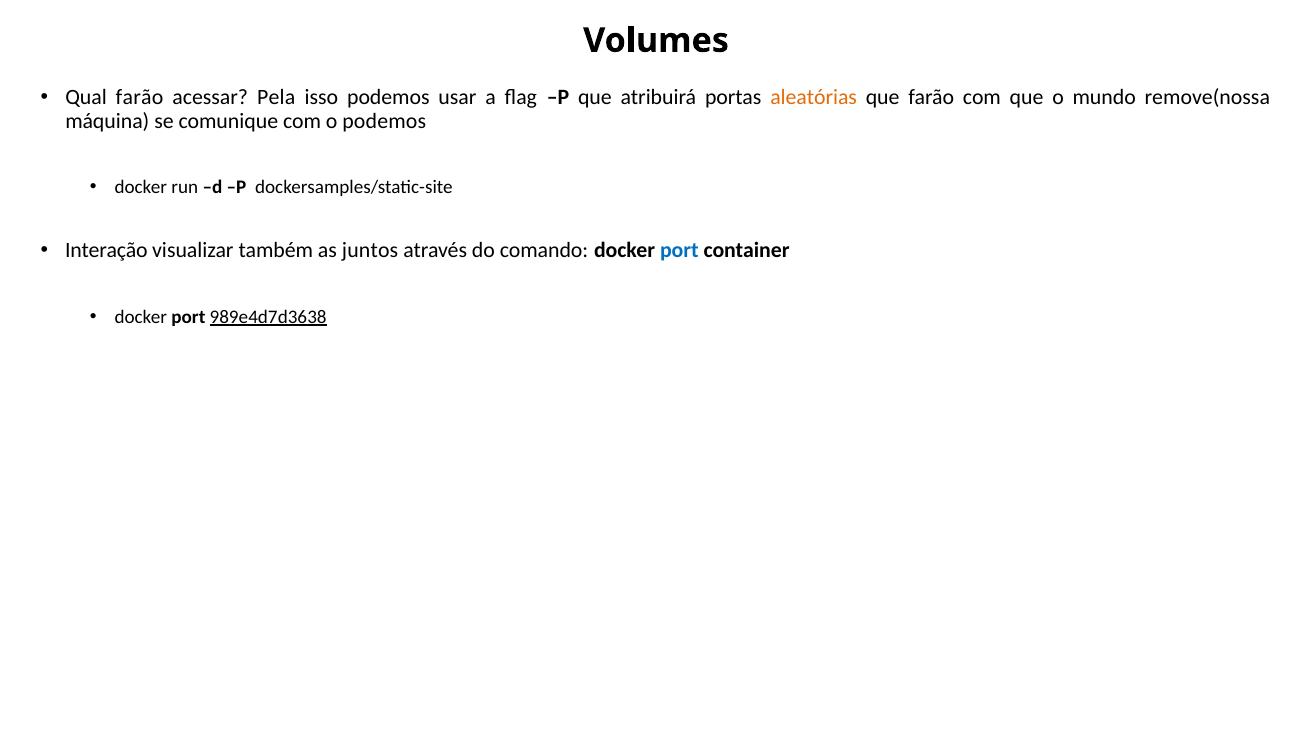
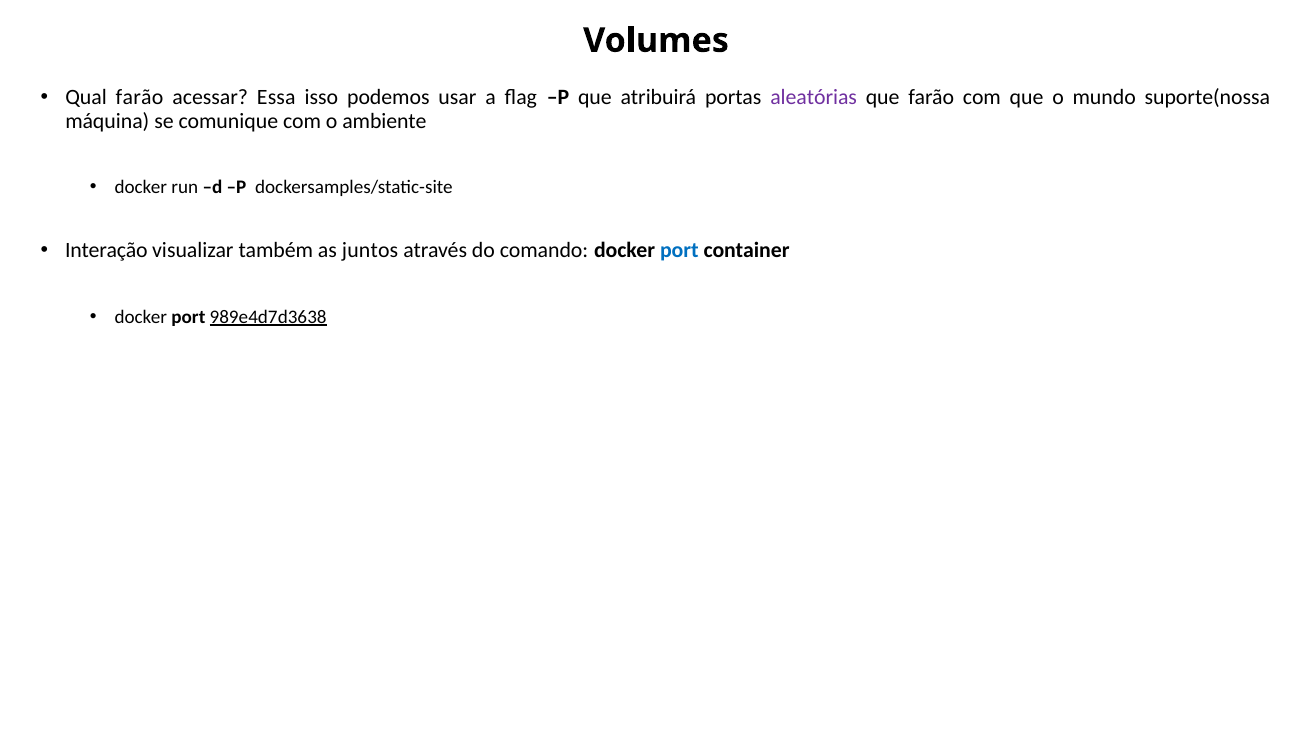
Pela: Pela -> Essa (276, 97)
aleatórias colour: orange -> purple (814, 97)
remove(nossa: remove(nossa -> suporte(nossa (1207, 97)
o podemos: podemos -> ambiente (384, 121)
